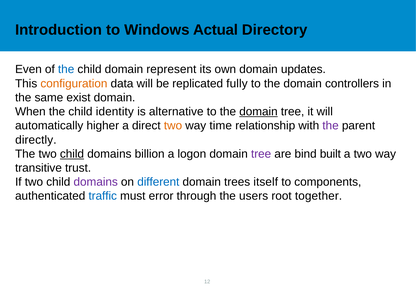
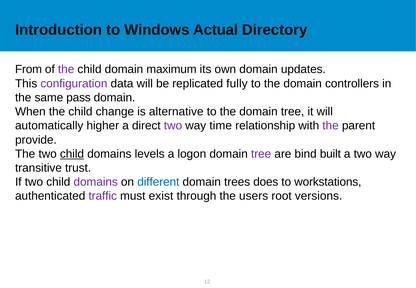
Even: Even -> From (29, 69)
the colour: blue -> purple (66, 69)
represent: represent -> maximum (171, 69)
configuration colour: orange -> purple (74, 83)
exist: exist -> pass (79, 98)
identity: identity -> change (115, 112)
domain underline: present -> none (258, 112)
two colour: orange -> purple (173, 126)
directly: directly -> provide (36, 140)
billion: billion -> levels (150, 154)
itself: itself -> does (266, 182)
components: components -> workstations (328, 182)
traffic colour: blue -> purple (103, 196)
error: error -> exist (161, 196)
together: together -> versions (319, 196)
